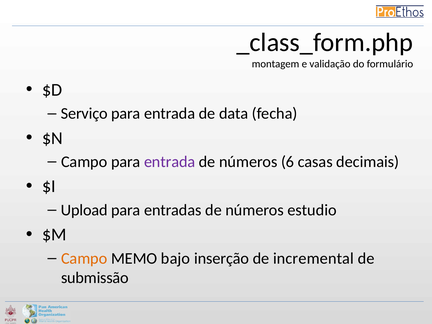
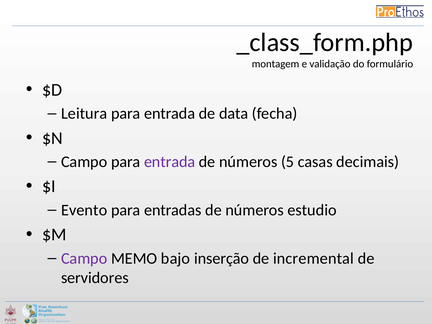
Serviço: Serviço -> Leitura (84, 114)
6: 6 -> 5 (288, 162)
Upload: Upload -> Evento (84, 210)
Campo colour: orange -> purple (84, 258)
submissão: submissão -> servidores (95, 278)
